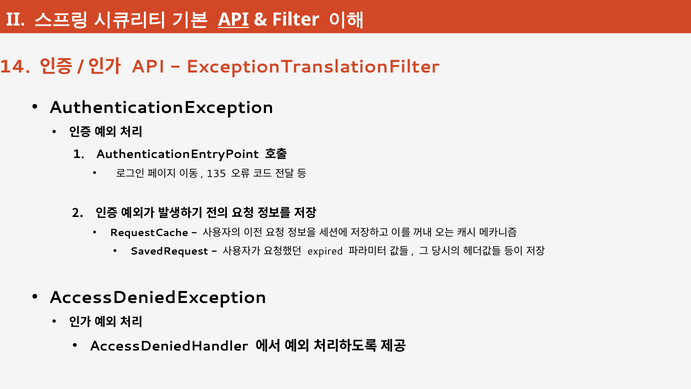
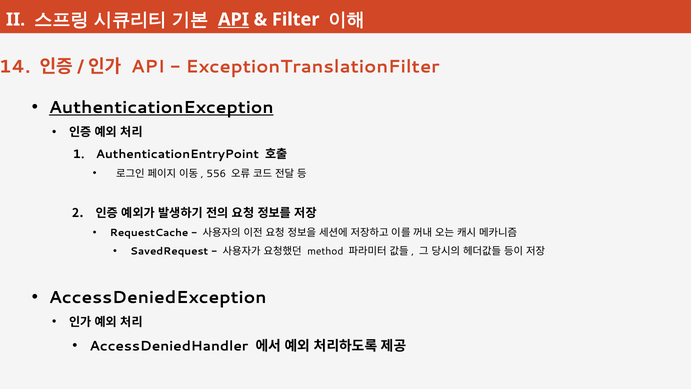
AuthenticationException underline: none -> present (161, 108)
135: 135 -> 556 (216, 173)
expired: expired -> method (325, 251)
